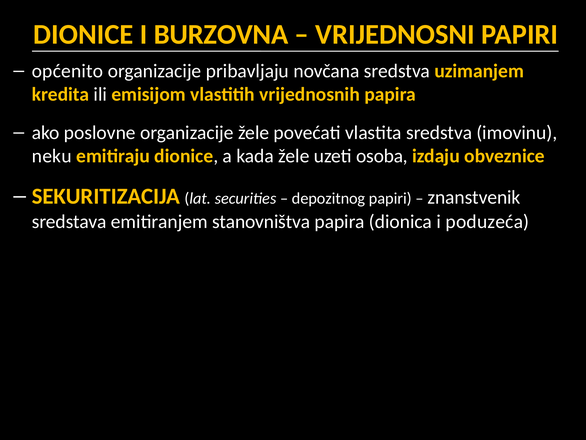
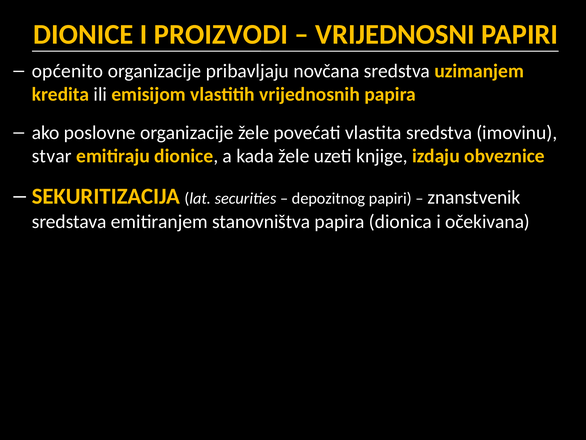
BURZOVNA: BURZOVNA -> PROIZVODI (221, 34)
neku: neku -> stvar (52, 156)
osoba: osoba -> knjige (382, 156)
poduzeća: poduzeća -> očekivana (488, 221)
